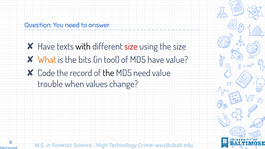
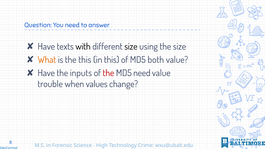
size colour: red -> black (131, 47)
the bits: bits -> this (85, 60)
in tool: tool -> this (112, 60)
MD5 have: have -> both (156, 60)
Code: Code -> Have (46, 73)
record: record -> inputs (81, 73)
the colour: black -> red (108, 73)
